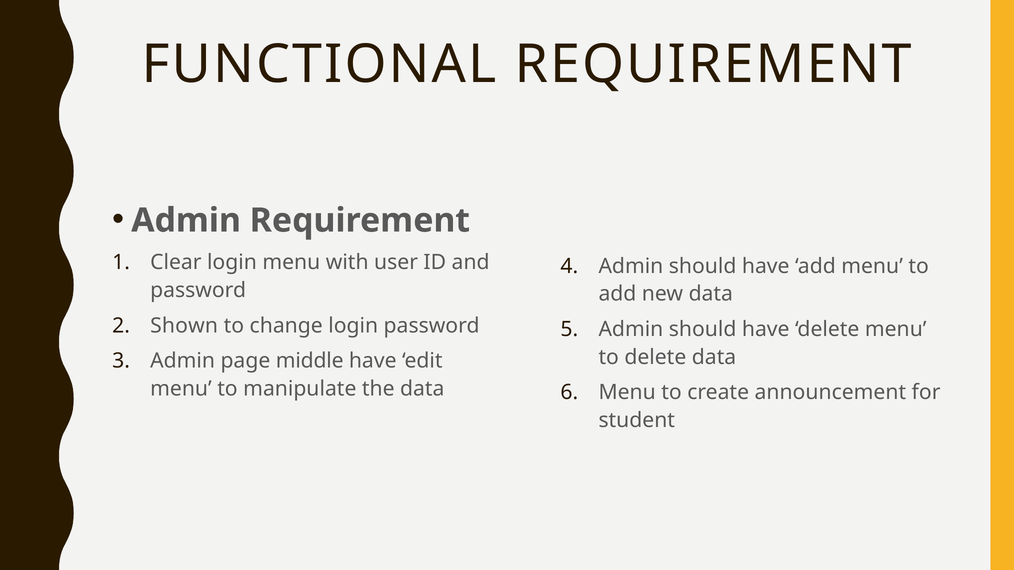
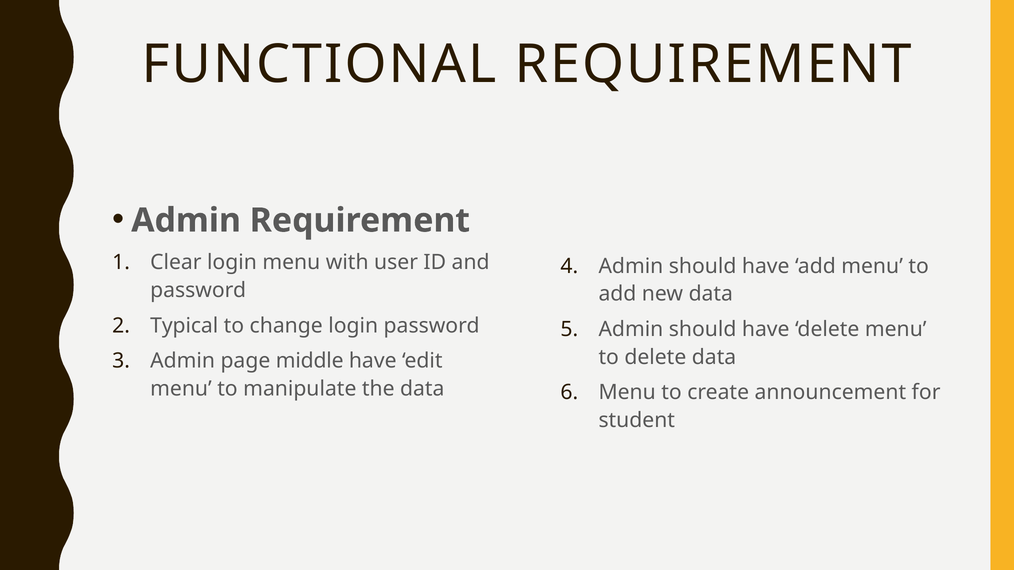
Shown: Shown -> Typical (184, 326)
